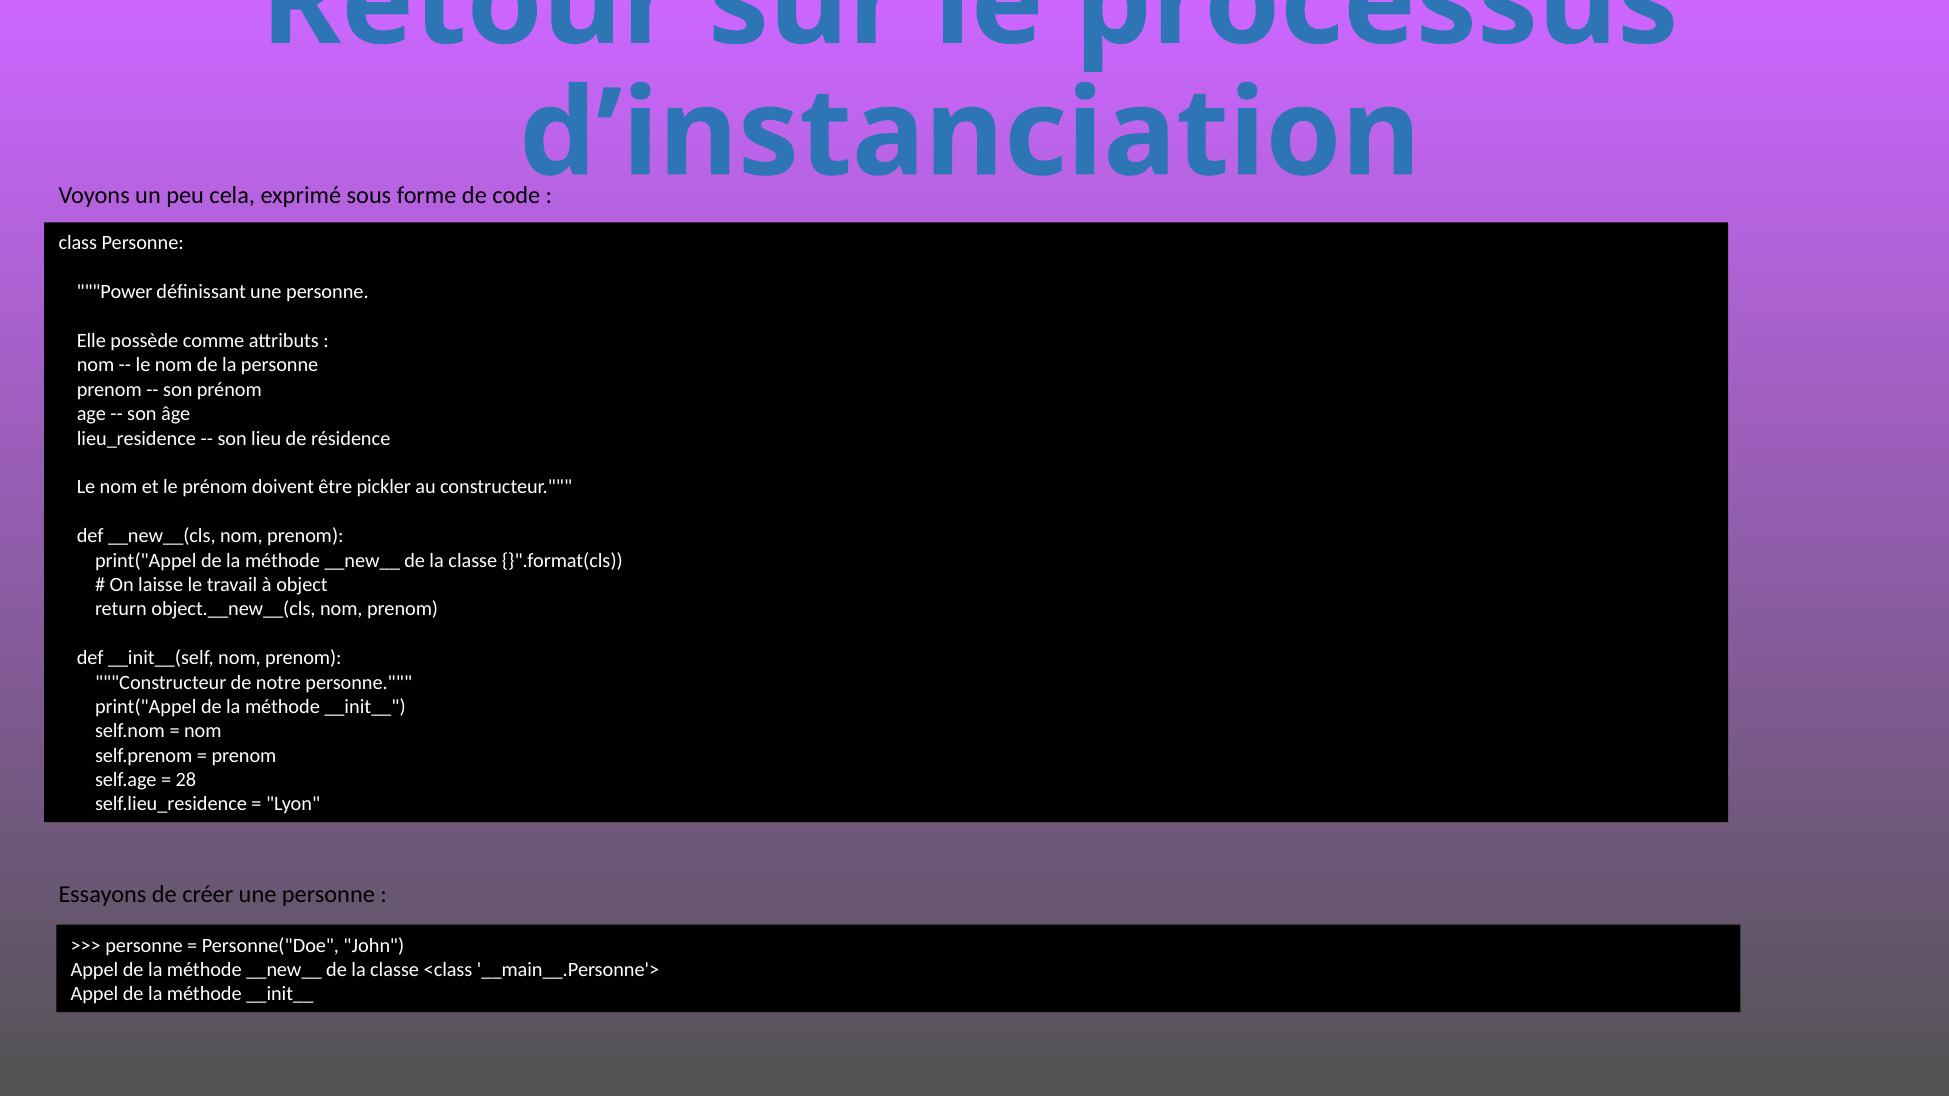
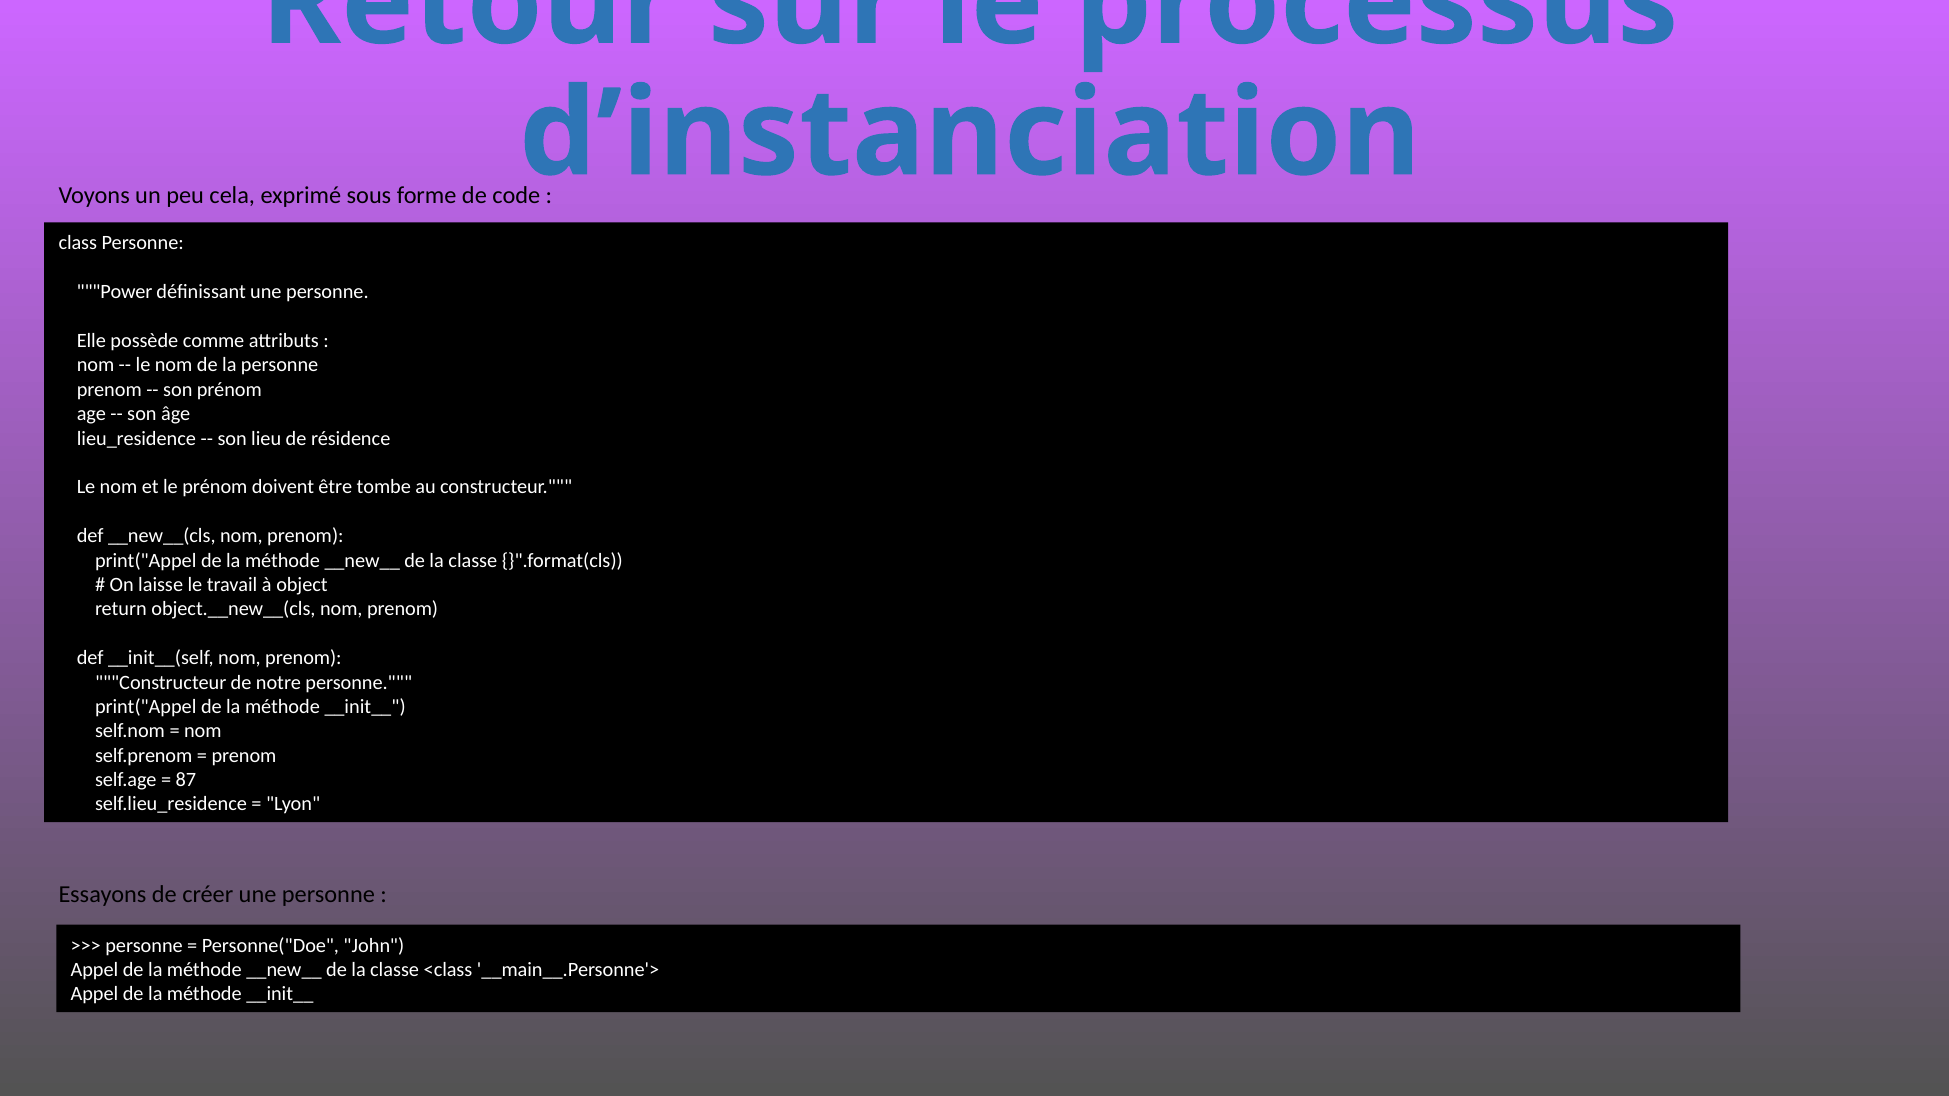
pickler: pickler -> tombe (384, 487)
28: 28 -> 87 (186, 780)
